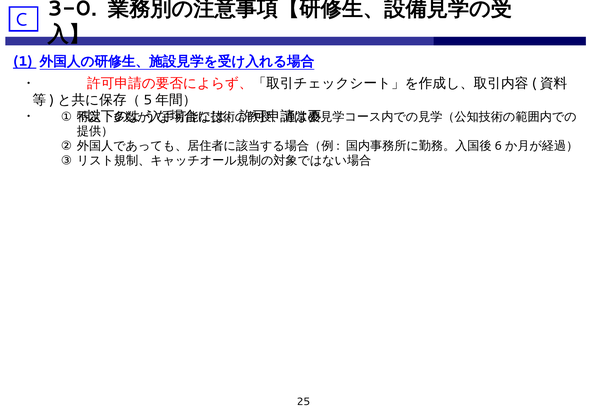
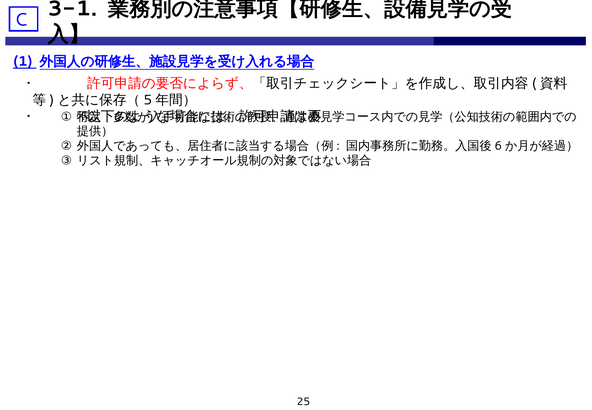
3-0: 3-0 -> 3-1 (72, 8)
